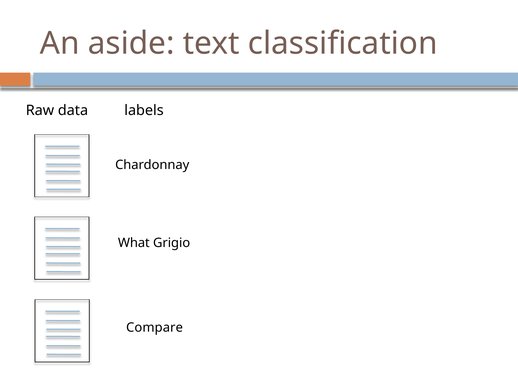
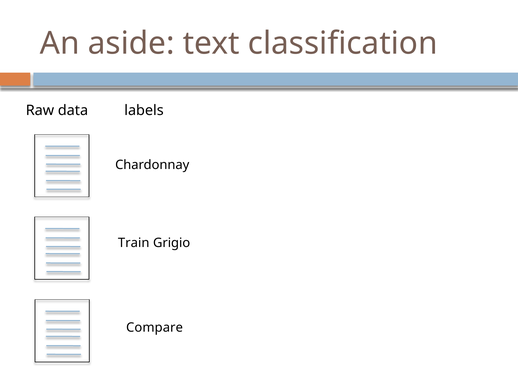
What: What -> Train (134, 243)
